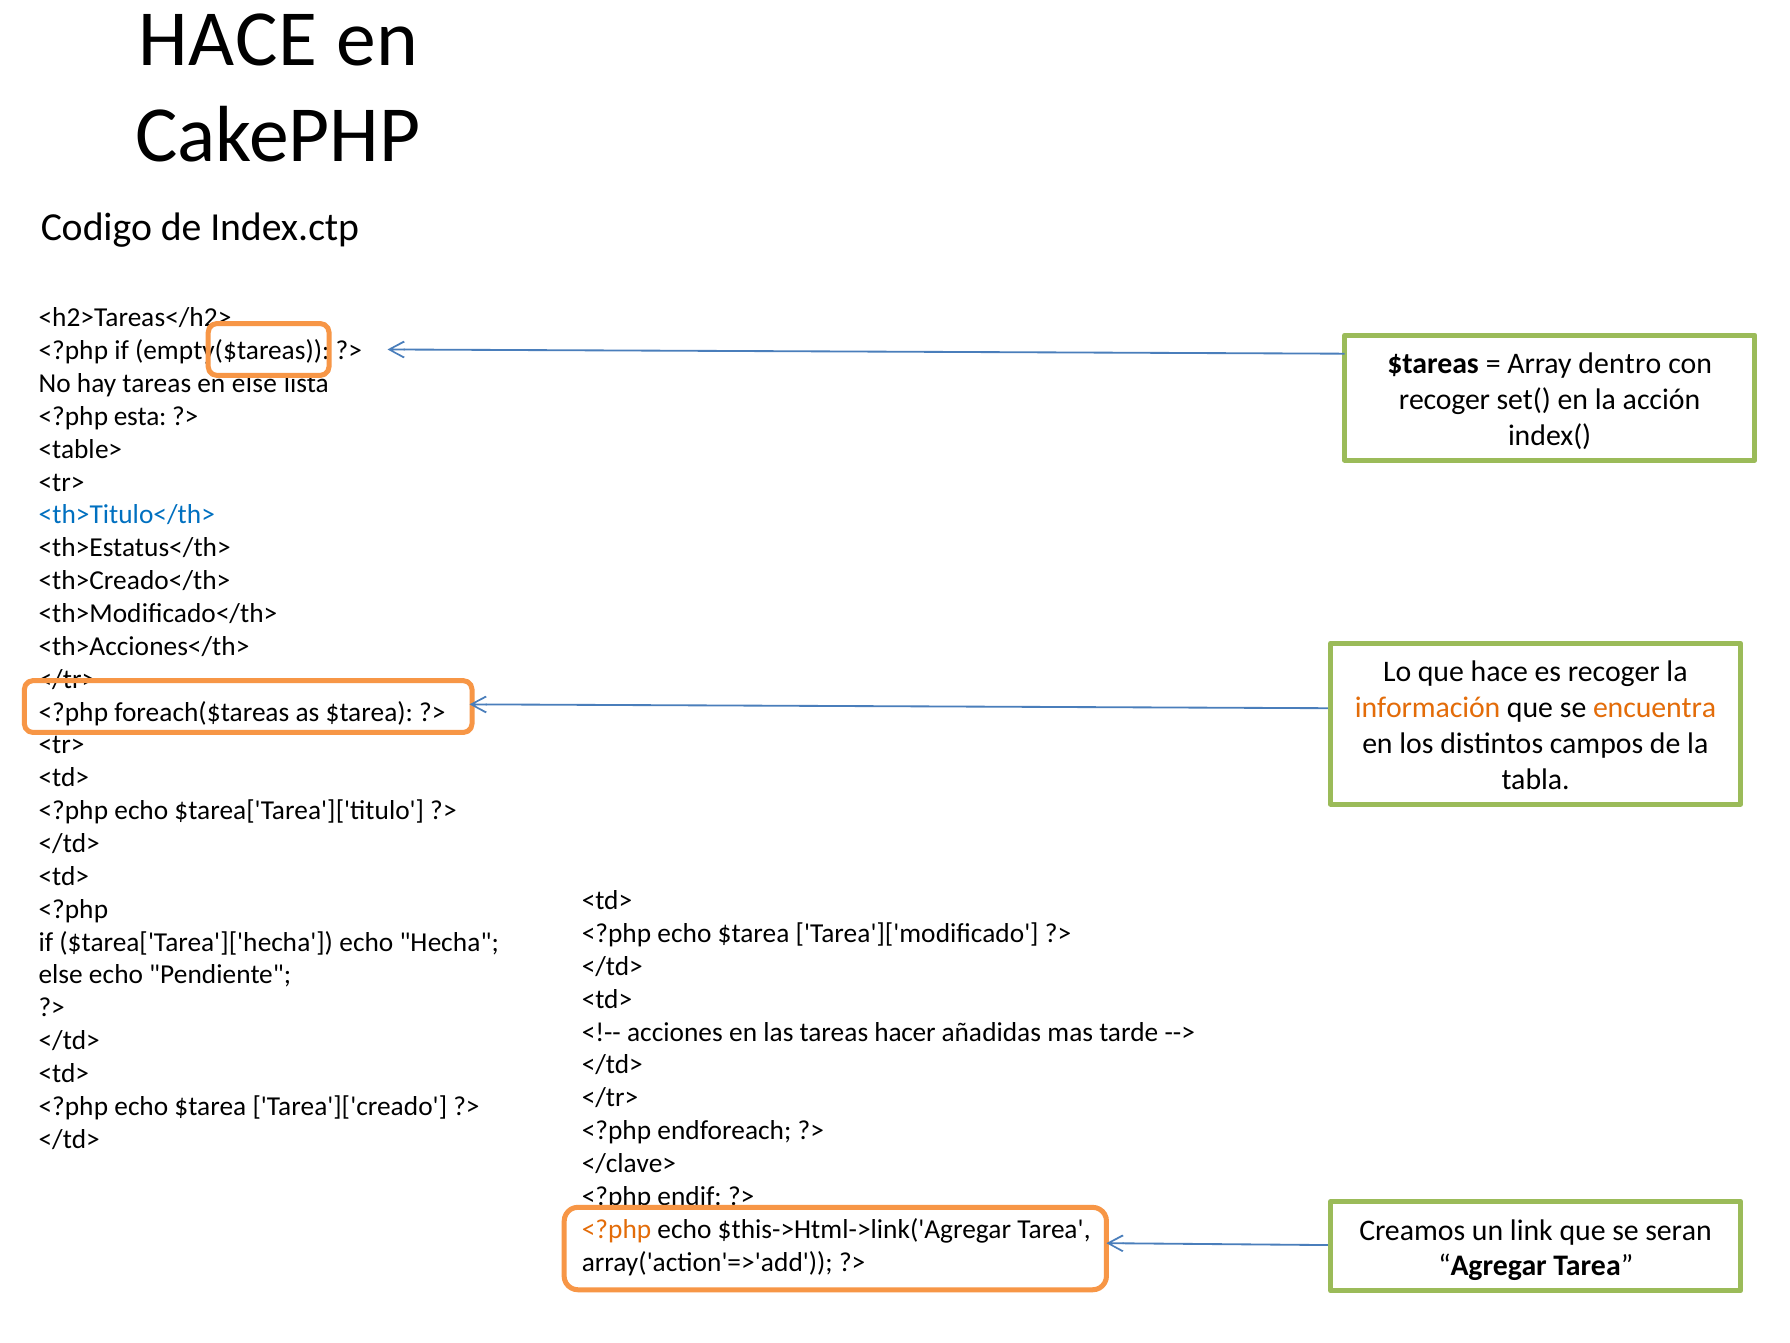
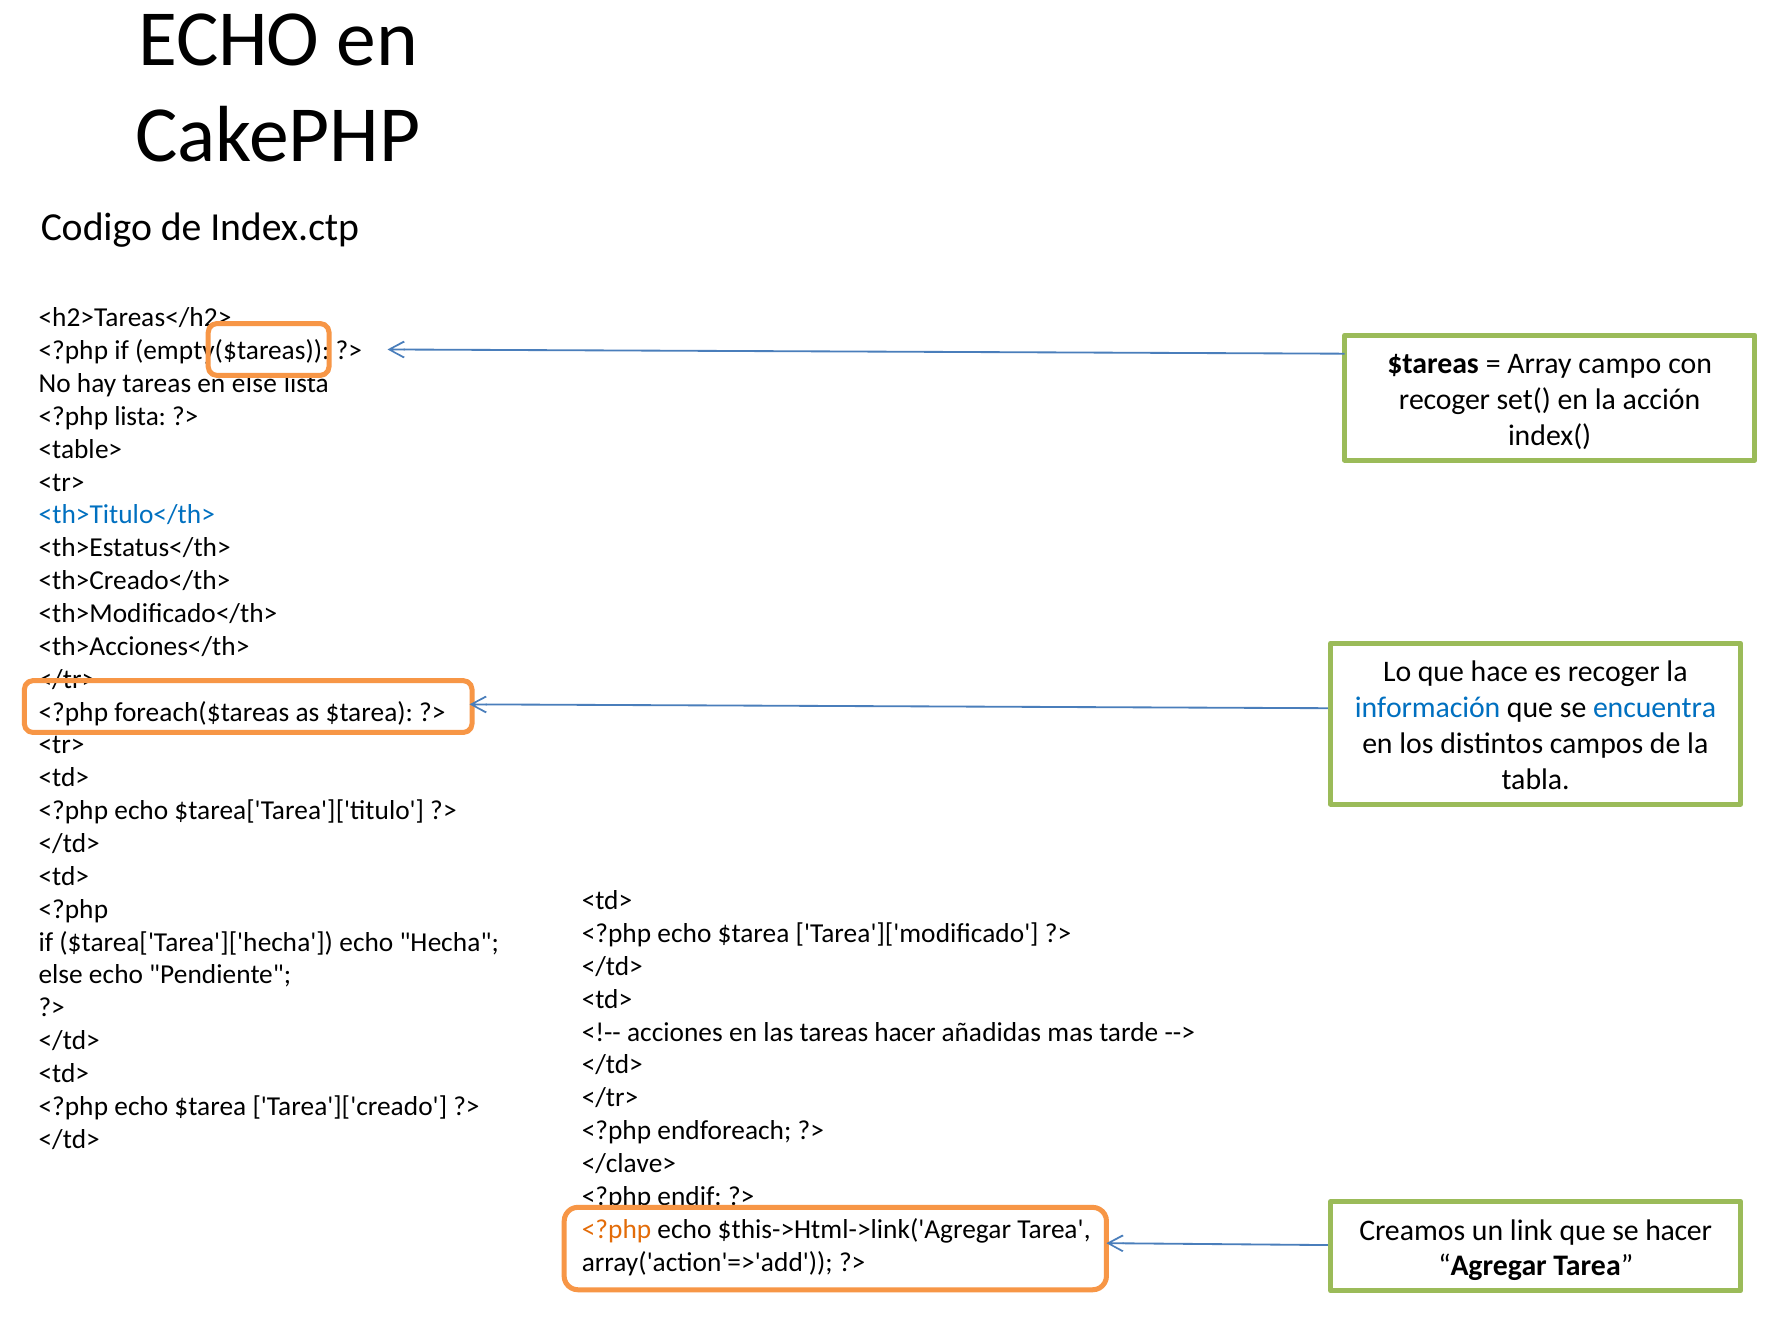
HACE: HACE -> ECHO (229, 40)
dentro: dentro -> campo (1620, 364)
<?php esta: esta -> lista (140, 416)
información colour: orange -> blue (1428, 708)
encuentra colour: orange -> blue (1655, 708)
se seran: seran -> hacer (1679, 1230)
